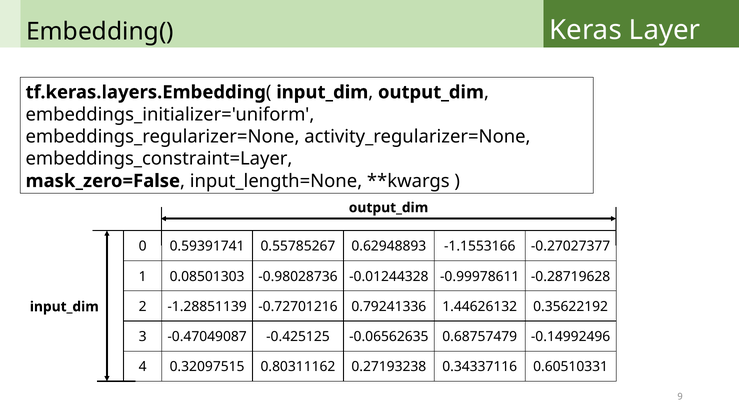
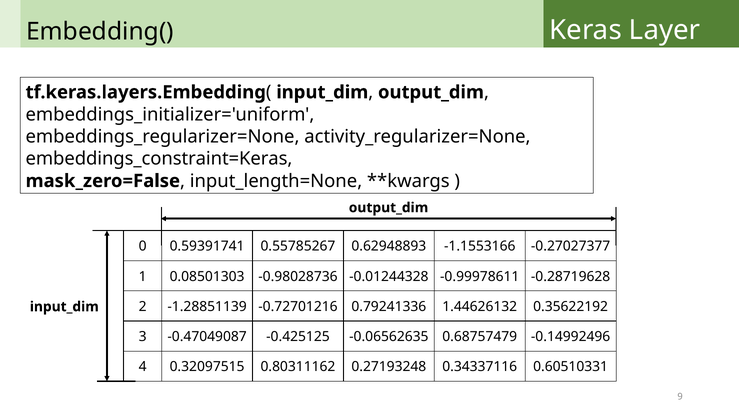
embeddings_constraint=Layer: embeddings_constraint=Layer -> embeddings_constraint=Keras (159, 159)
0.27193238: 0.27193238 -> 0.27193248 (389, 367)
